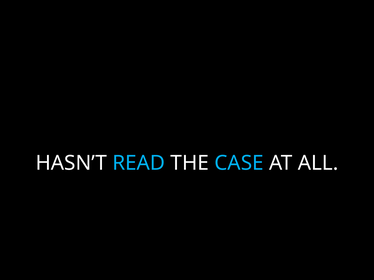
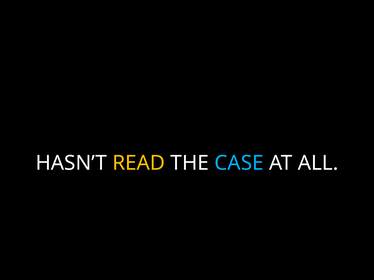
READ colour: light blue -> yellow (139, 163)
